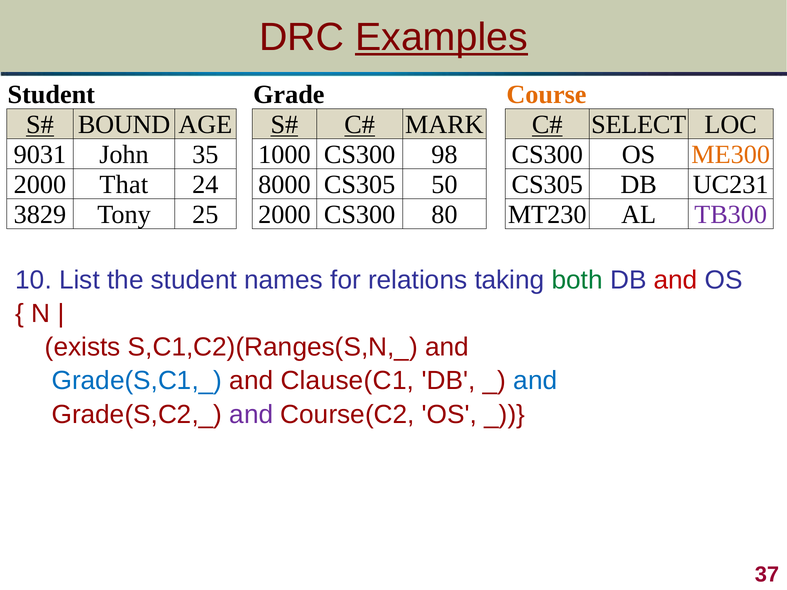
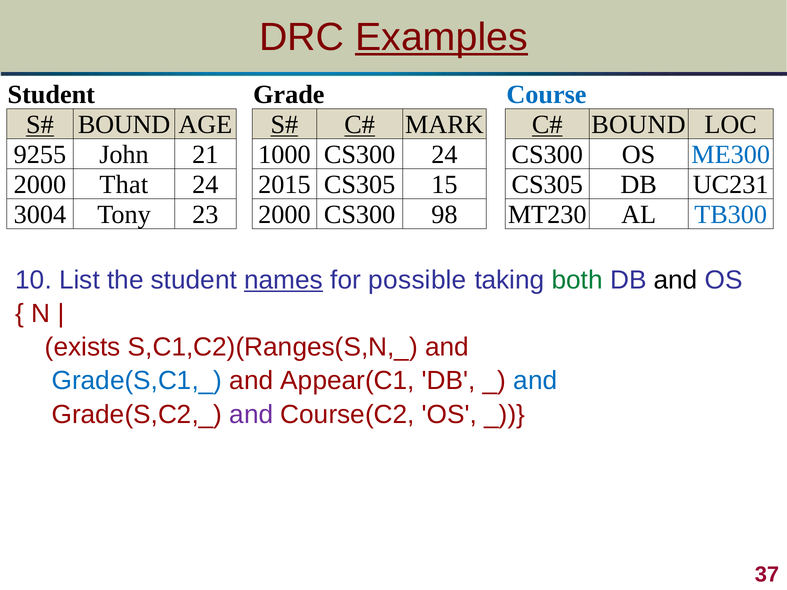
Course colour: orange -> blue (546, 94)
SELECT: SELECT -> BOUND (638, 124)
9031: 9031 -> 9255 (40, 154)
35: 35 -> 21 (205, 154)
CS300 98: 98 -> 24 (444, 154)
ME300 colour: orange -> blue (731, 154)
8000: 8000 -> 2015 (284, 184)
50: 50 -> 15 (444, 184)
3829: 3829 -> 3004 (40, 215)
25: 25 -> 23 (205, 215)
80: 80 -> 98 (444, 215)
TB300 colour: purple -> blue (731, 215)
names underline: none -> present (284, 280)
relations: relations -> possible (418, 280)
and colour: red -> black (676, 280)
Clause(C1: Clause(C1 -> Appear(C1 (348, 381)
